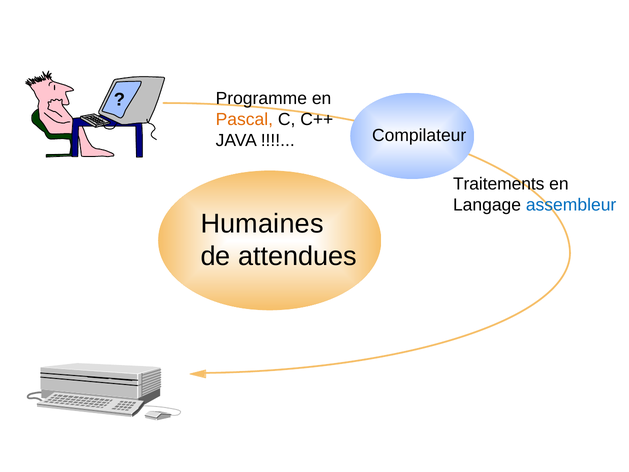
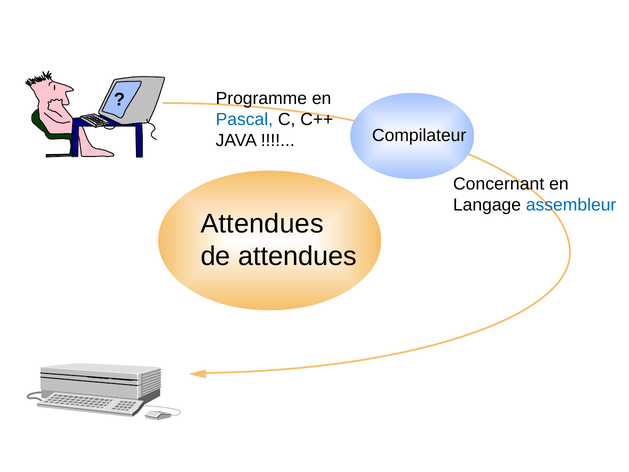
Pascal colour: orange -> blue (244, 120)
Traitements: Traitements -> Concernant (499, 184)
Humaines: Humaines -> Attendues (262, 224)
